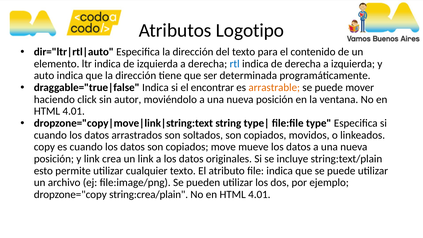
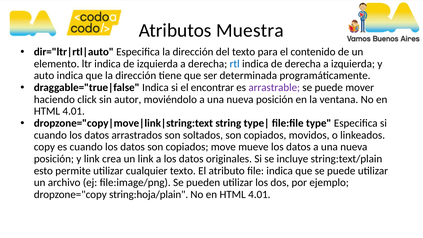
Logotipo: Logotipo -> Muestra (250, 30)
arrastrable colour: orange -> purple (274, 87)
string:crea/plain: string:crea/plain -> string:hoja/plain (149, 194)
